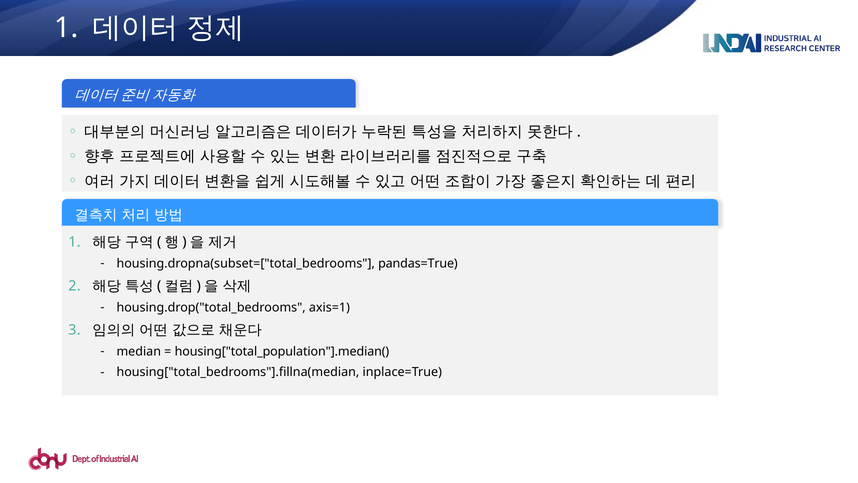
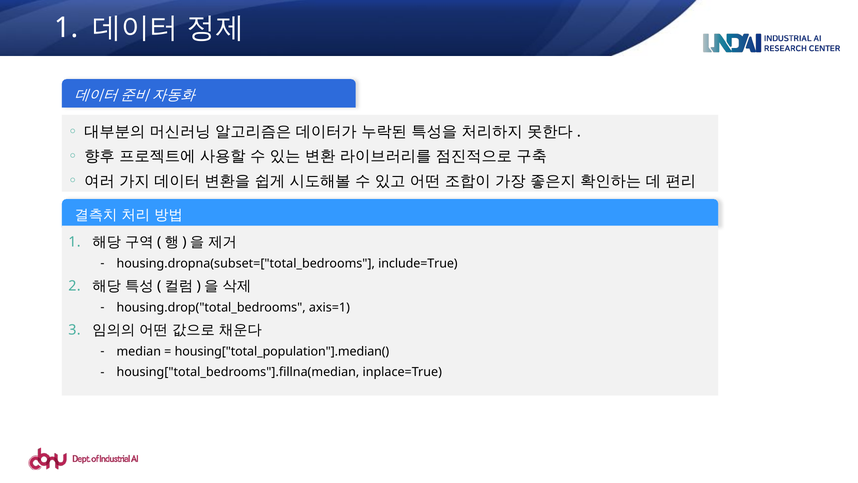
pandas=True: pandas=True -> include=True (418, 263)
